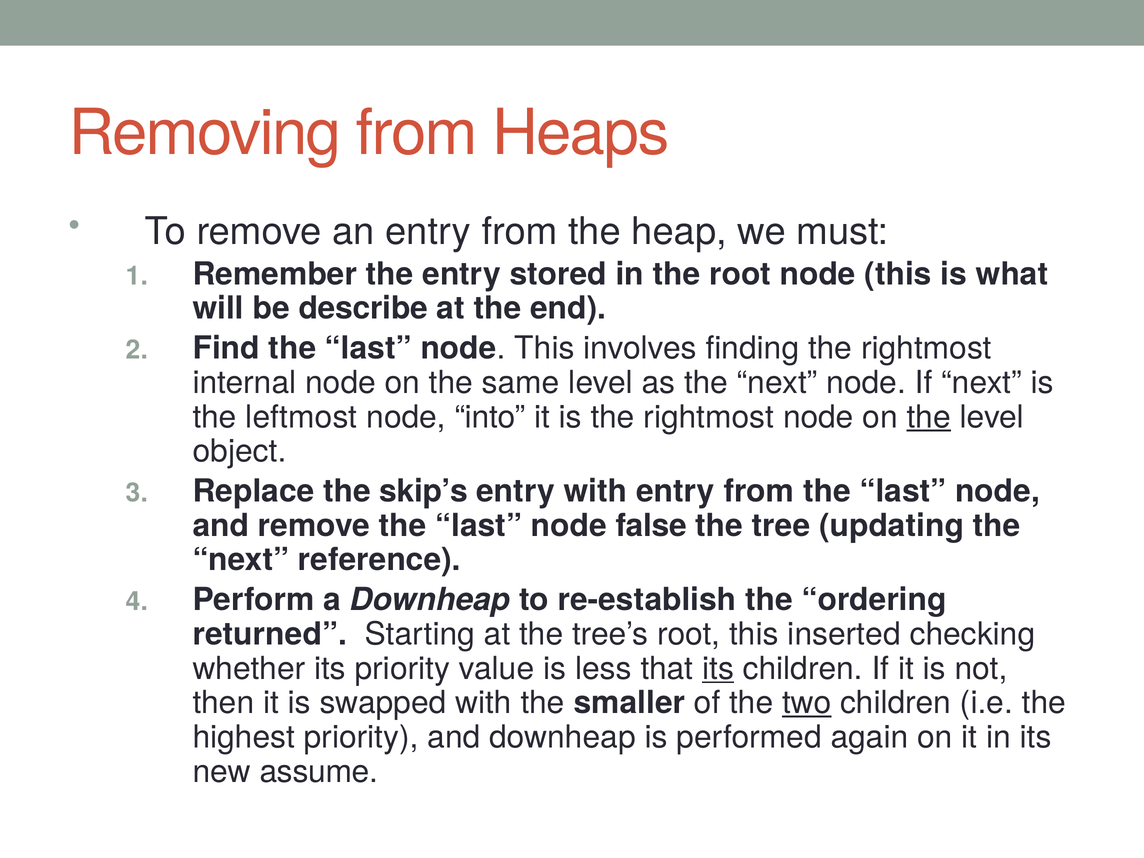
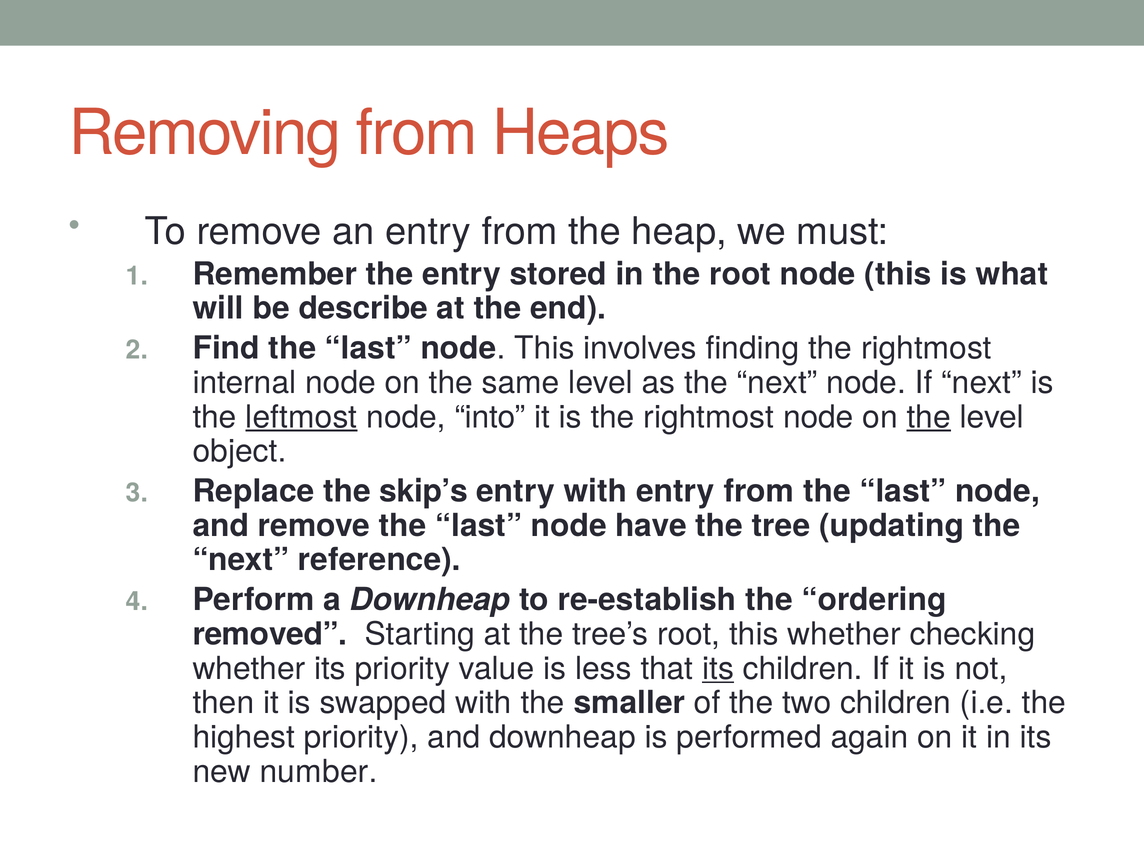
leftmost underline: none -> present (301, 417)
false: false -> have (651, 526)
returned: returned -> removed (270, 634)
this inserted: inserted -> whether (844, 634)
two underline: present -> none (807, 703)
assume: assume -> number (319, 772)
